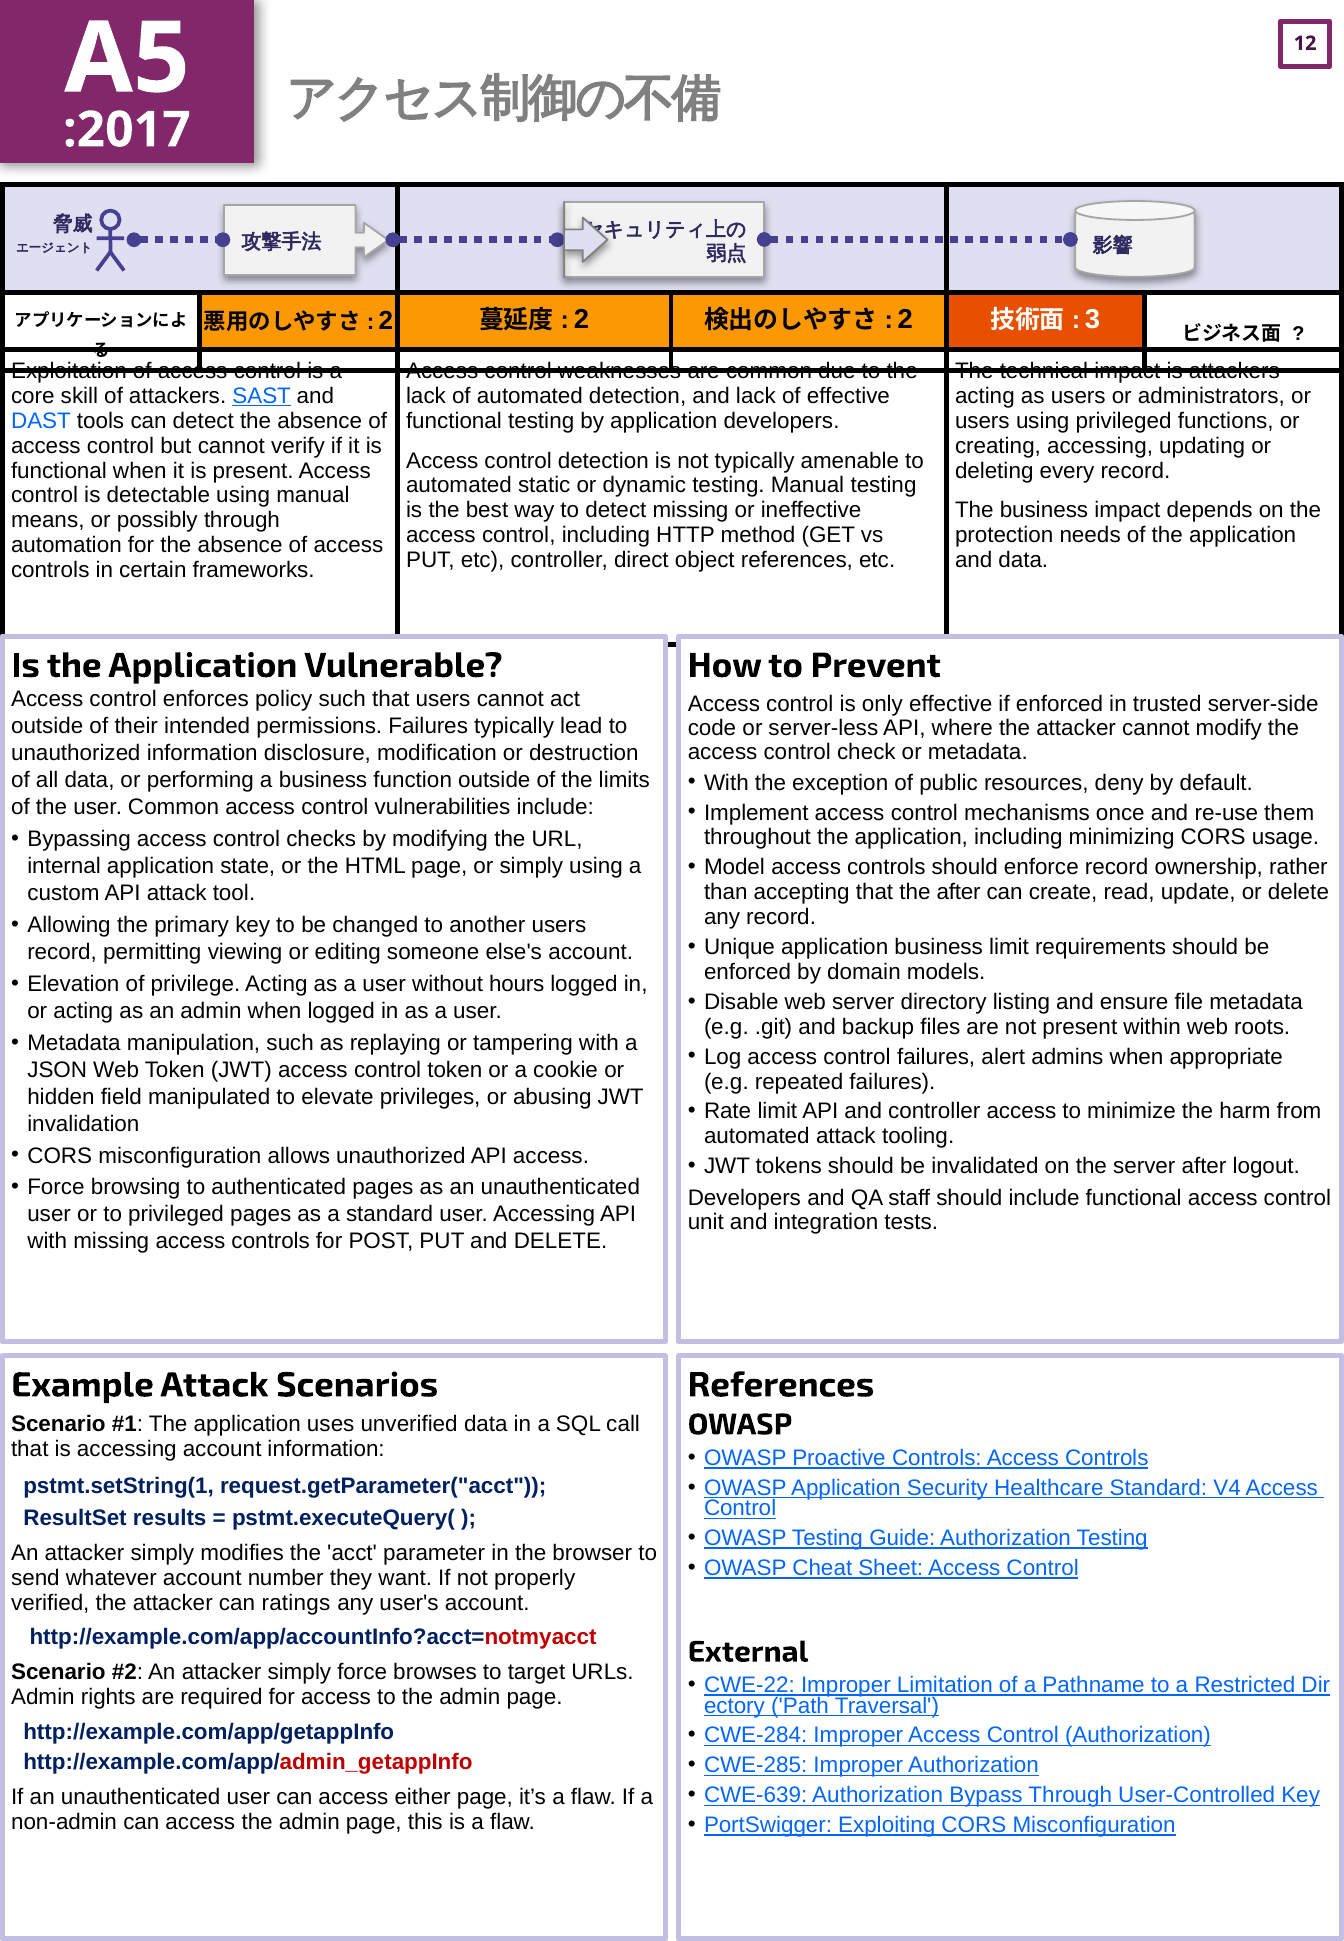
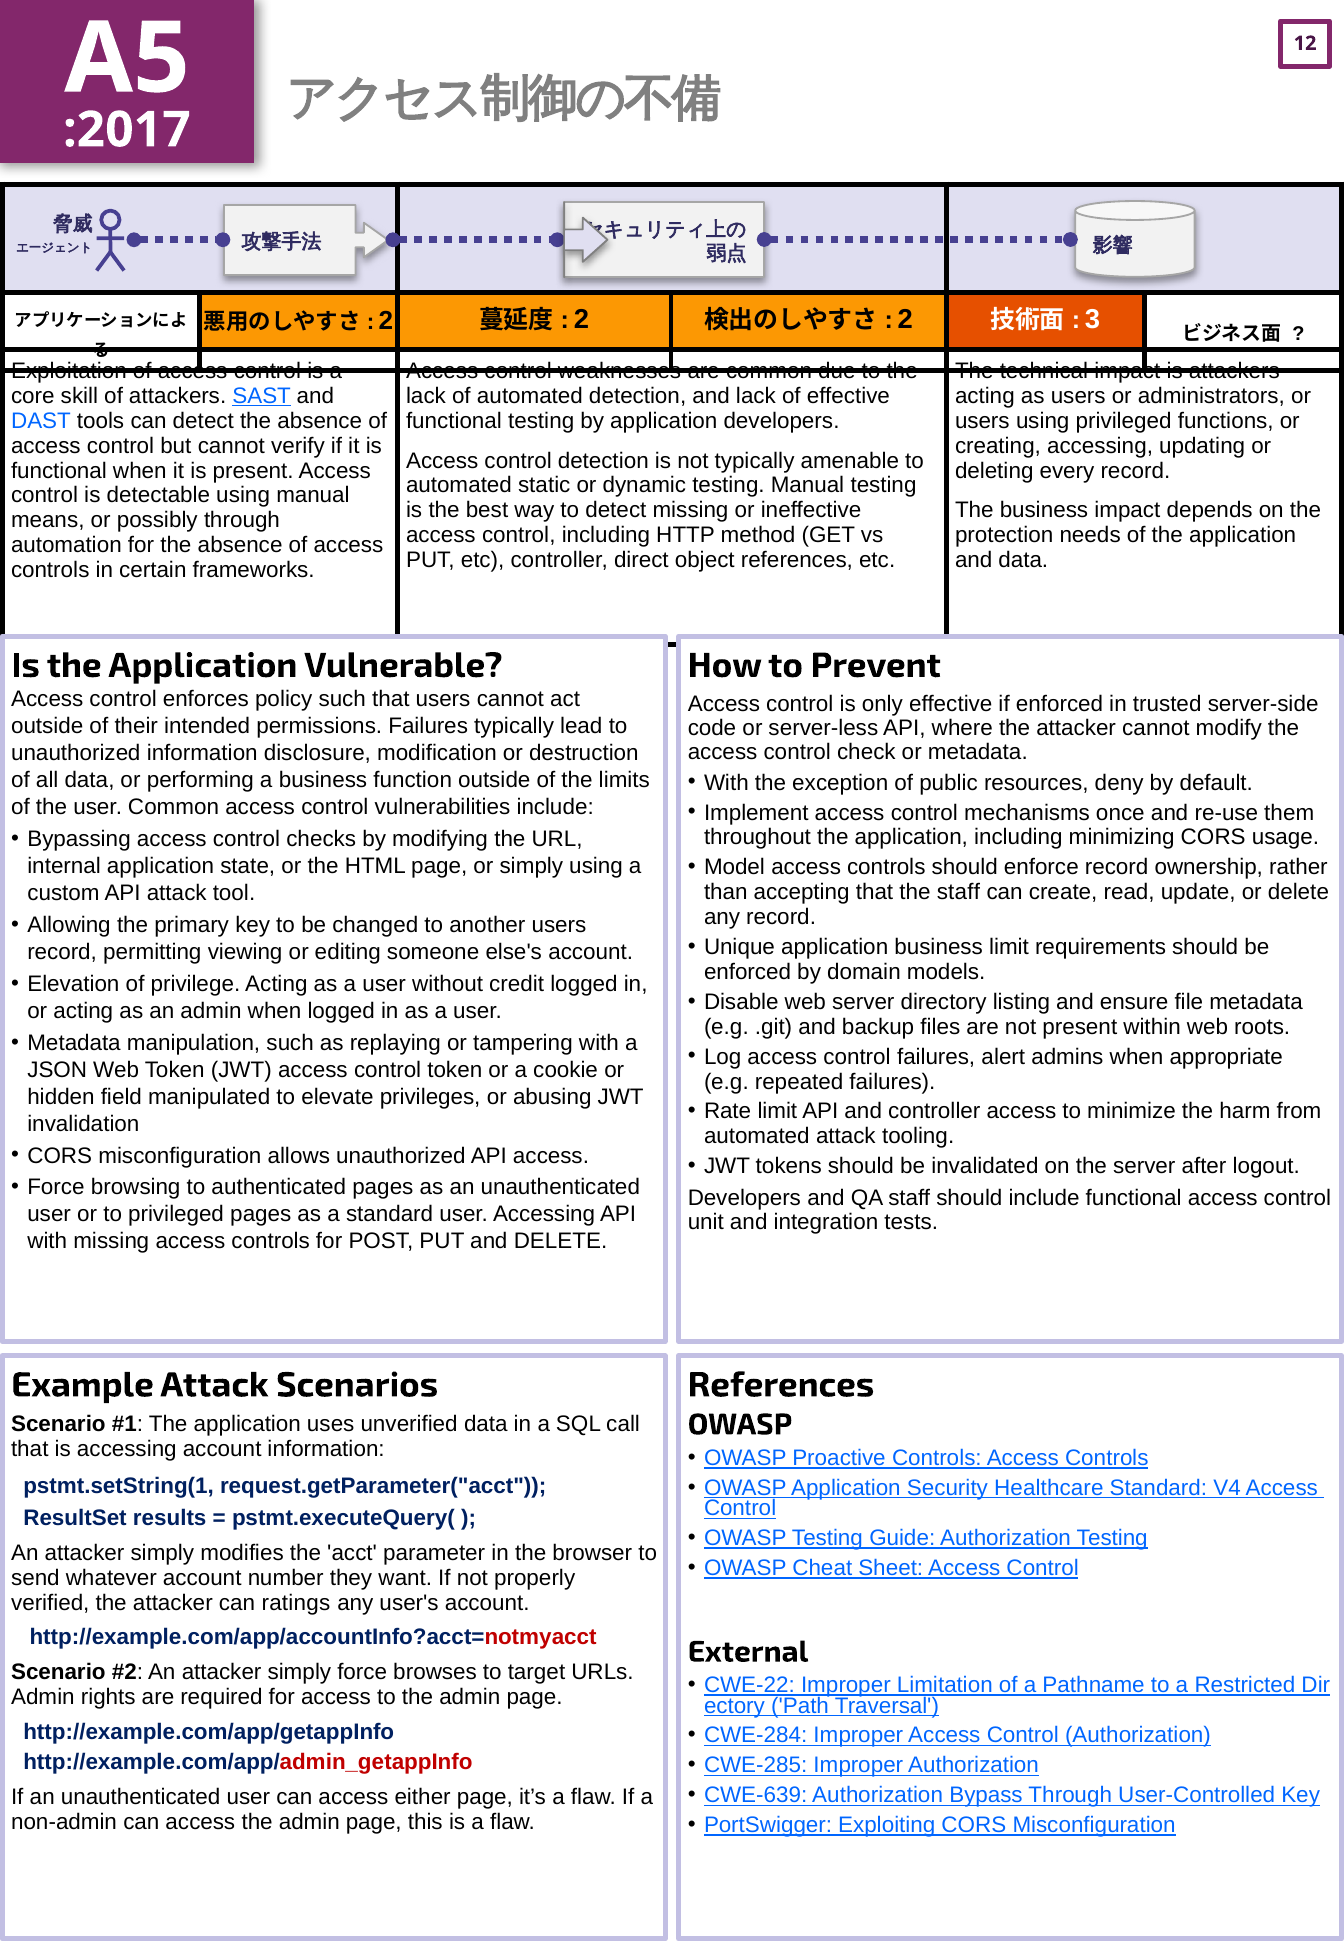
the after: after -> staff (958, 892)
hours: hours -> credit (517, 984)
